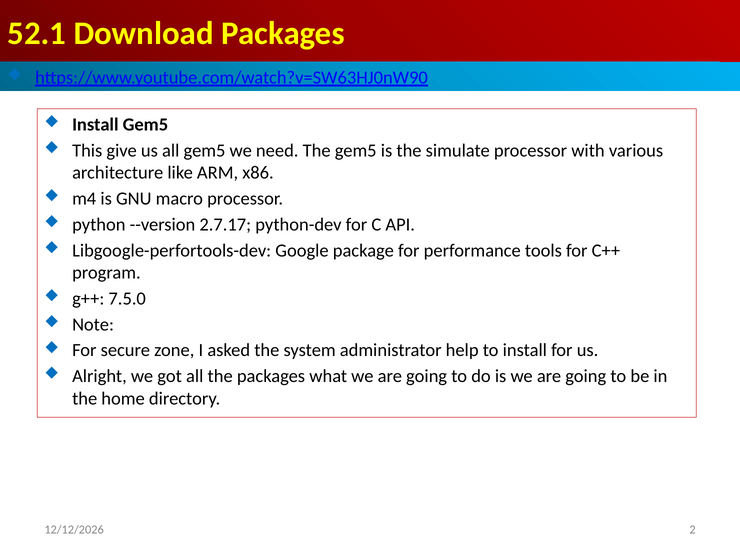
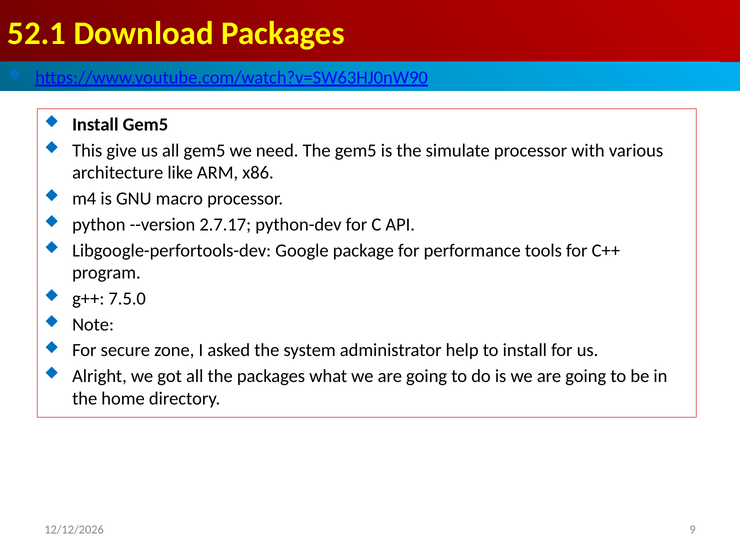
2: 2 -> 9 (693, 530)
